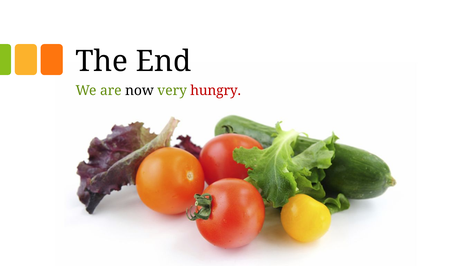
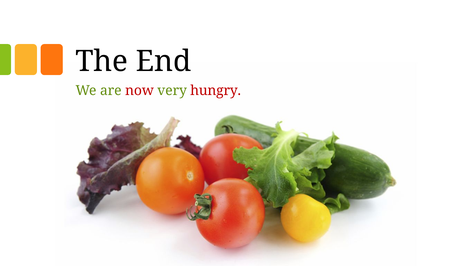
now colour: black -> red (139, 91)
